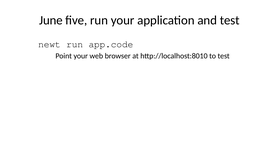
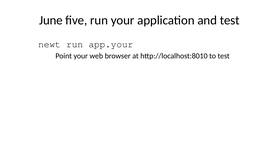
app.code: app.code -> app.your (111, 44)
